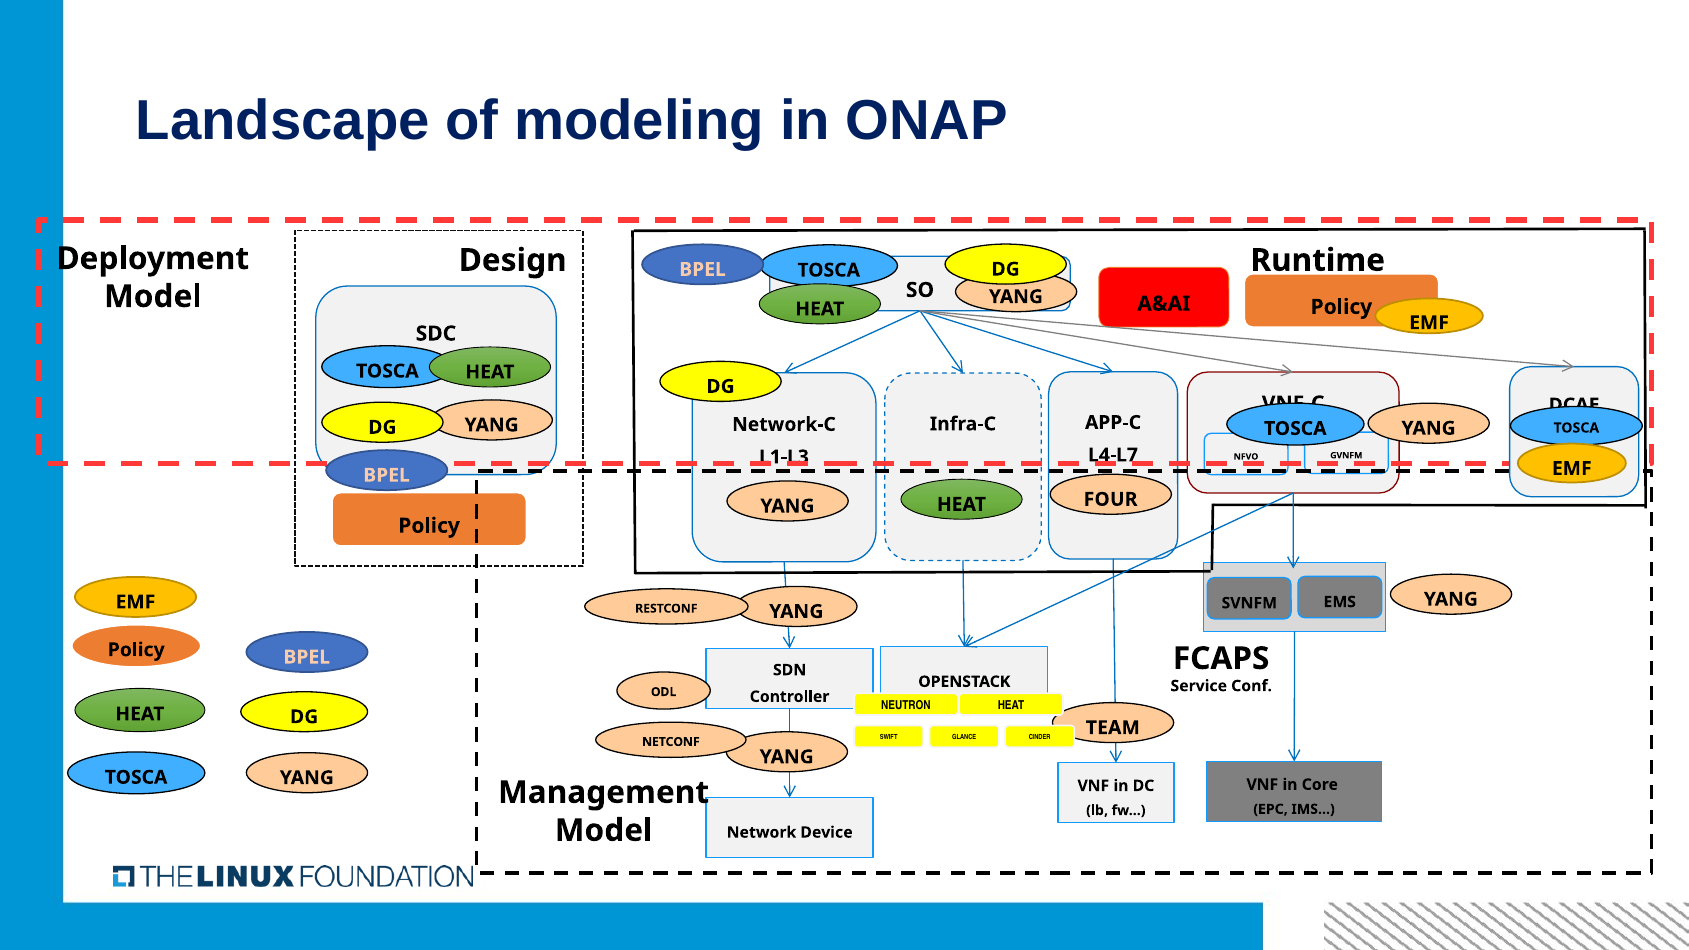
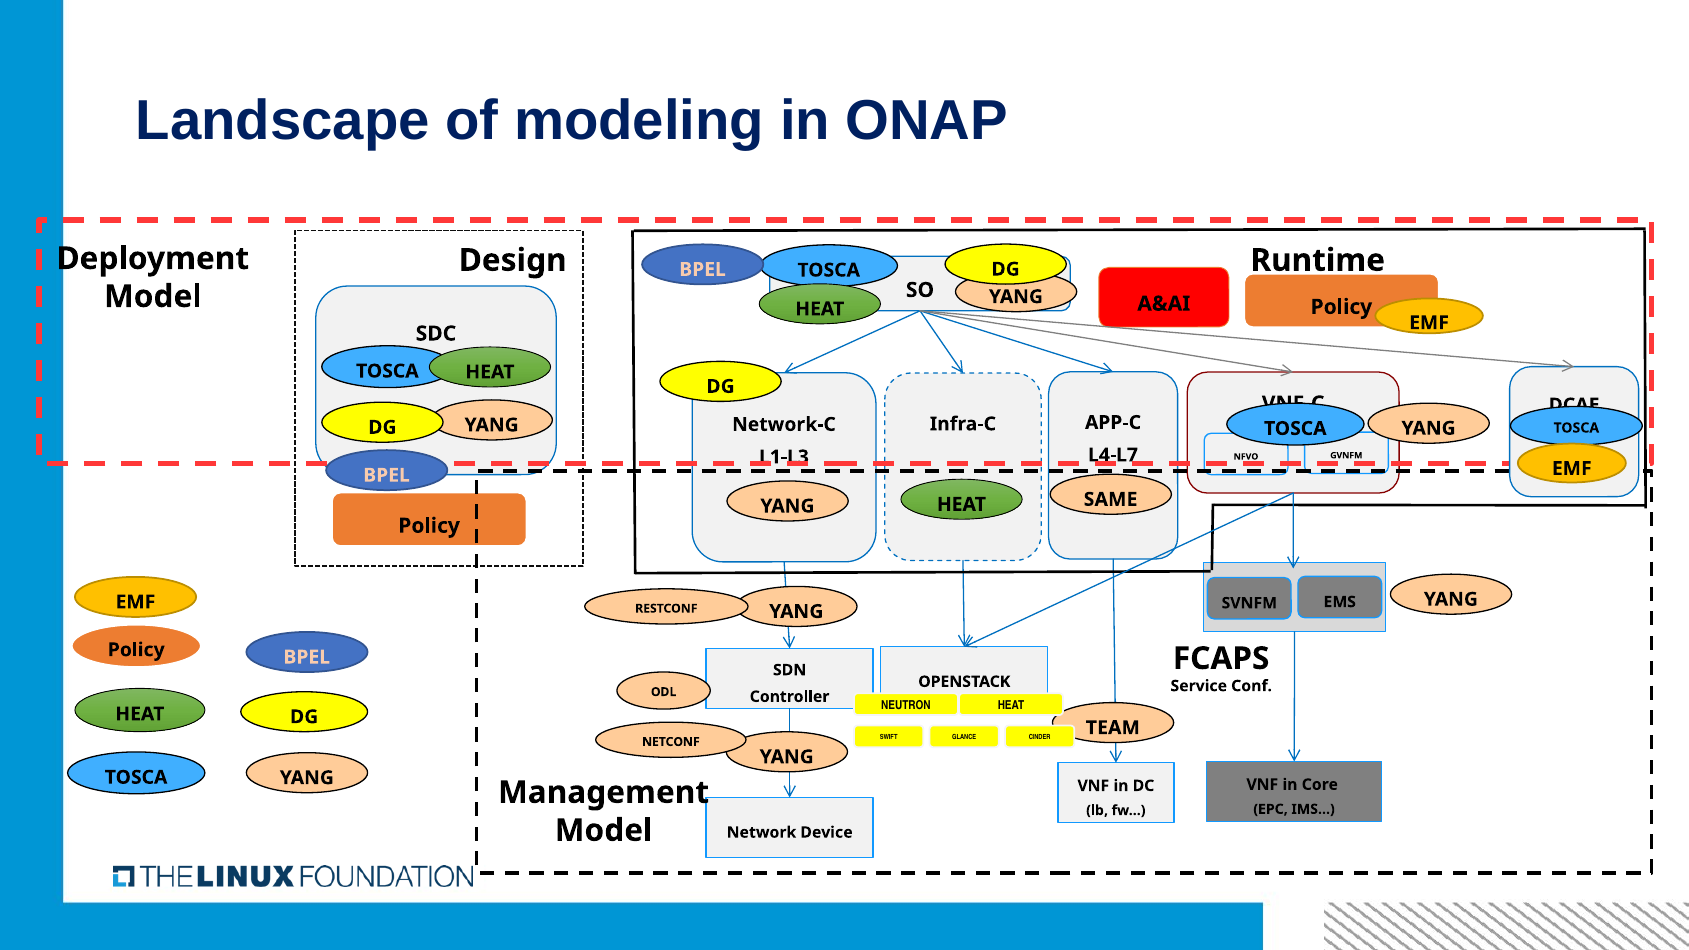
FOUR: FOUR -> SAME (1111, 499)
